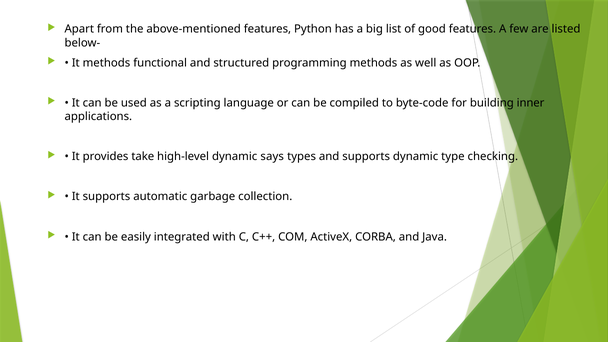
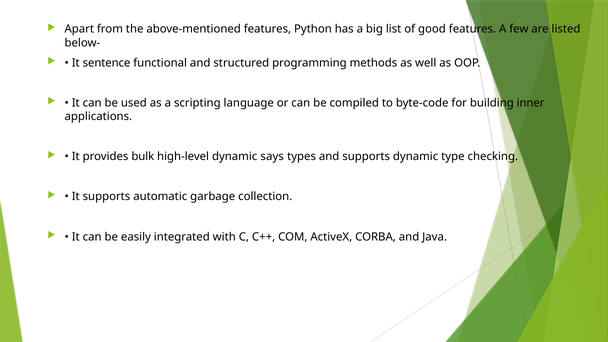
It methods: methods -> sentence (107, 63)
take: take -> bulk (143, 157)
